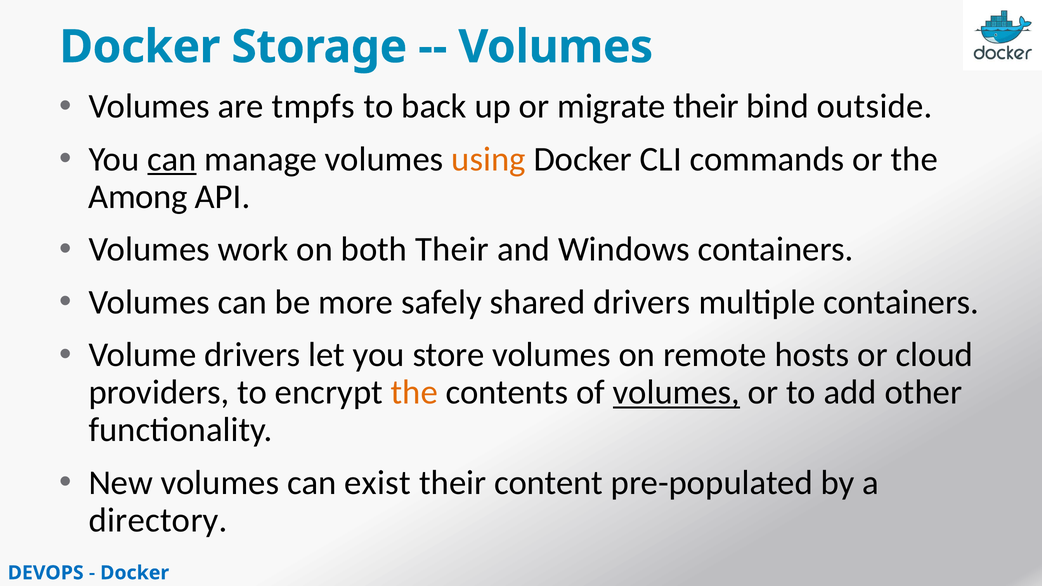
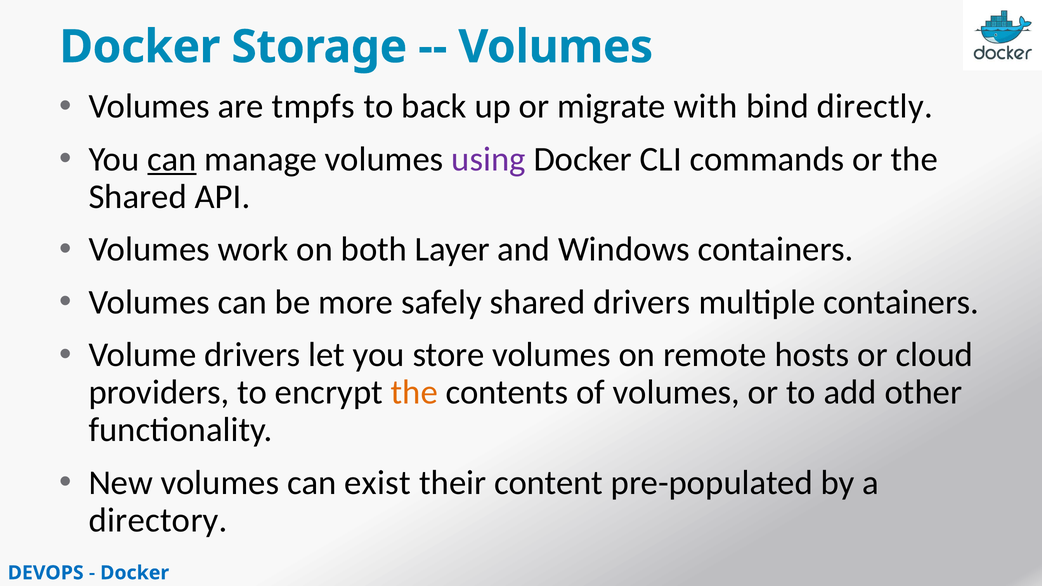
migrate their: their -> with (706, 107)
outside: outside -> directly (875, 107)
using colour: orange -> purple (489, 159)
Among: Among -> Shared (138, 197)
both Their: Their -> Layer (452, 250)
volumes underline: present -> none (676, 393)
